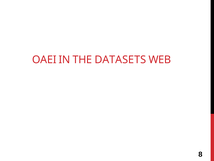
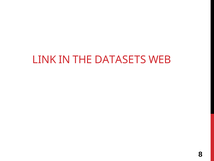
OAEI: OAEI -> LINK (44, 60)
